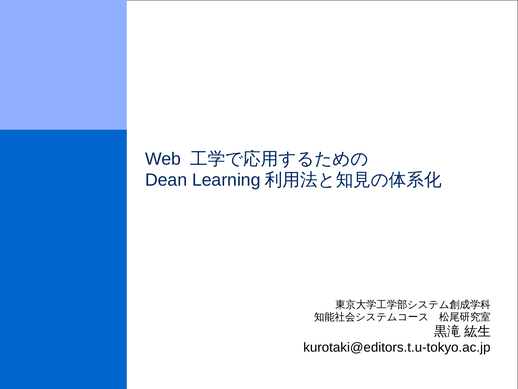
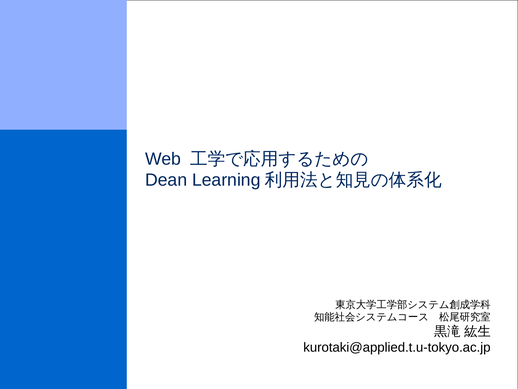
kurotaki@editors.t.u-tokyo.ac.jp: kurotaki@editors.t.u-tokyo.ac.jp -> kurotaki@applied.t.u-tokyo.ac.jp (397, 347)
